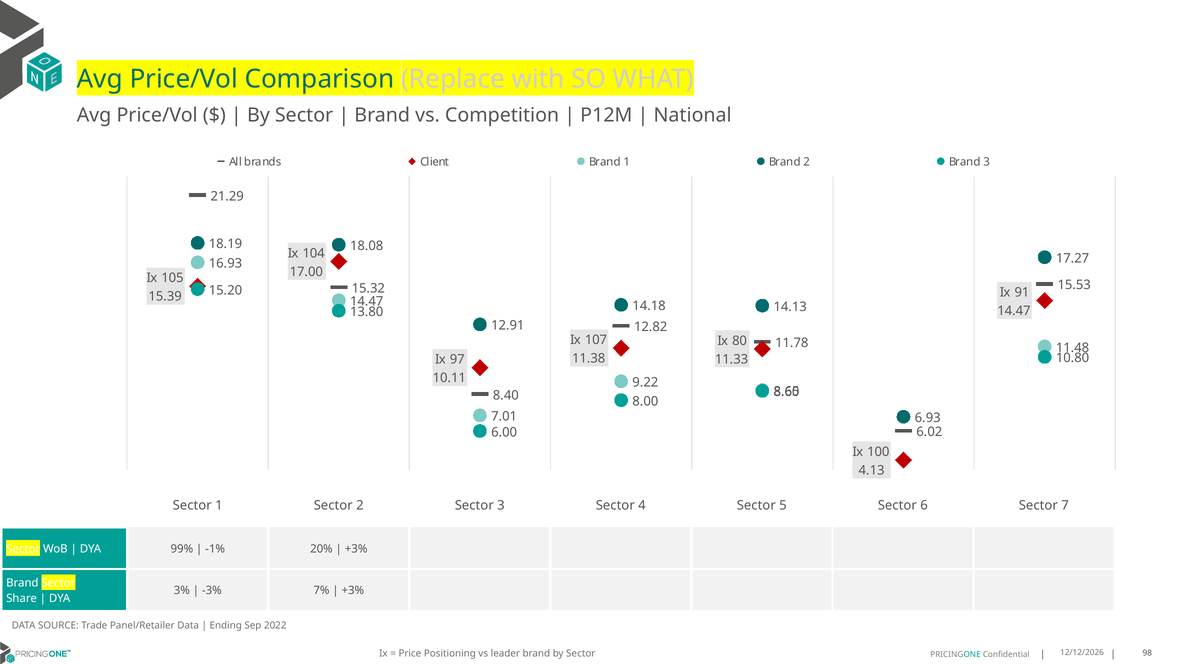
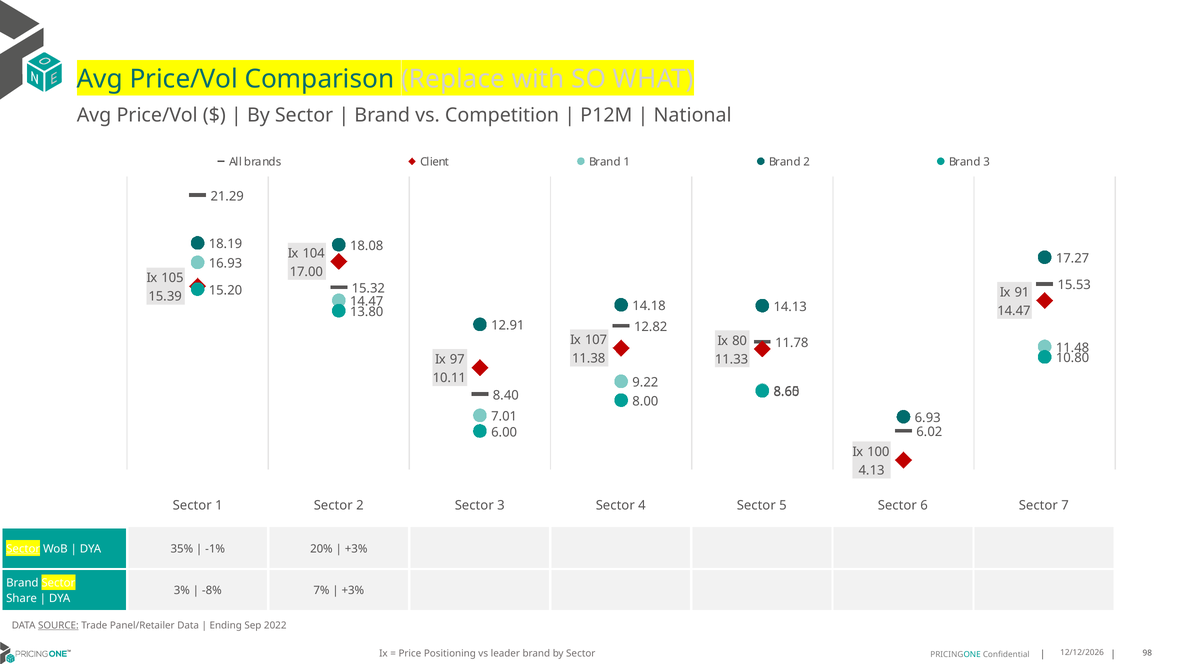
99%: 99% -> 35% (182, 549)
-3%: -3% -> -8% (212, 591)
SOURCE underline: none -> present (58, 626)
